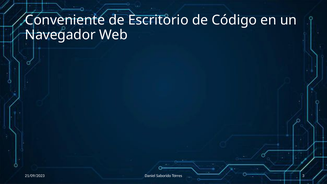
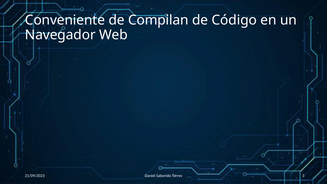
Escritorio: Escritorio -> Compilan (158, 20)
